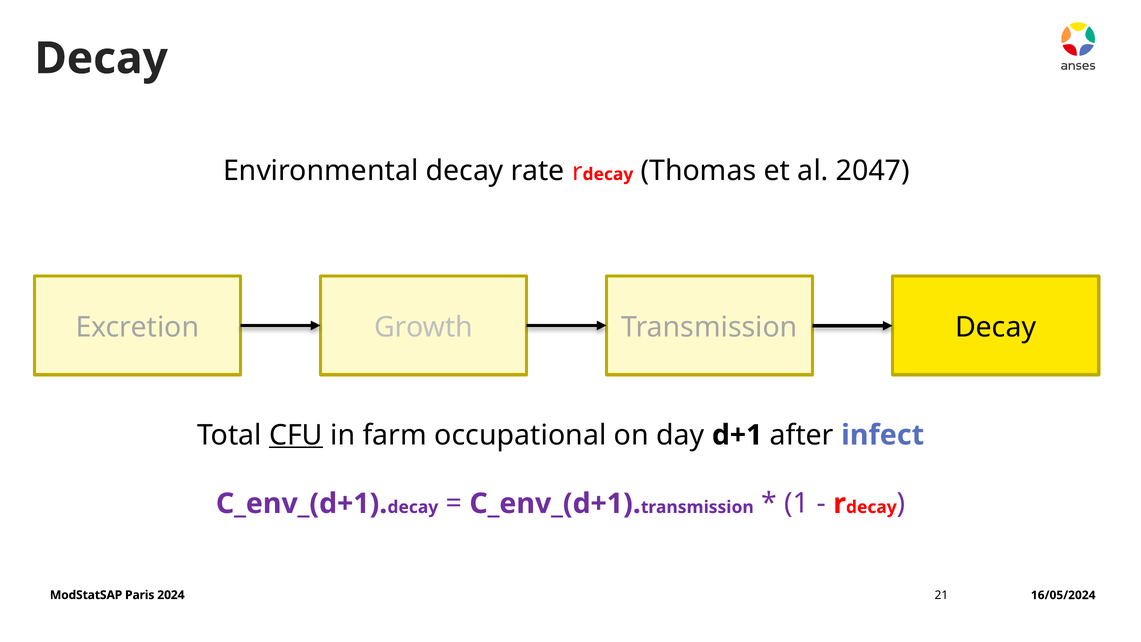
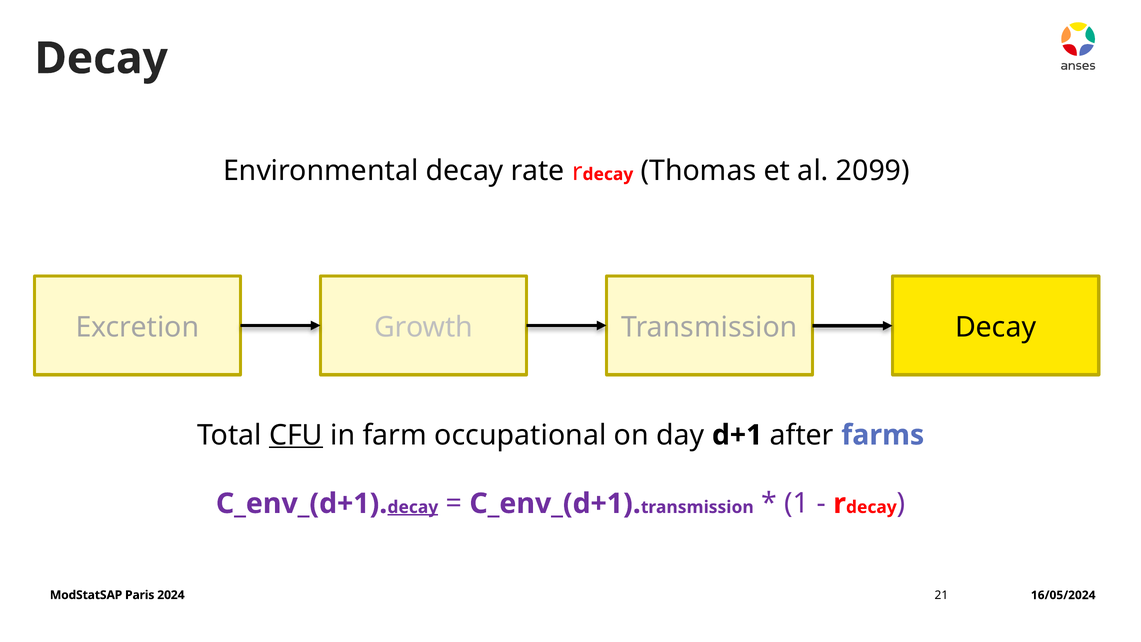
2047: 2047 -> 2099 (873, 171)
infect: infect -> farms (883, 435)
decay underline: none -> present (413, 507)
